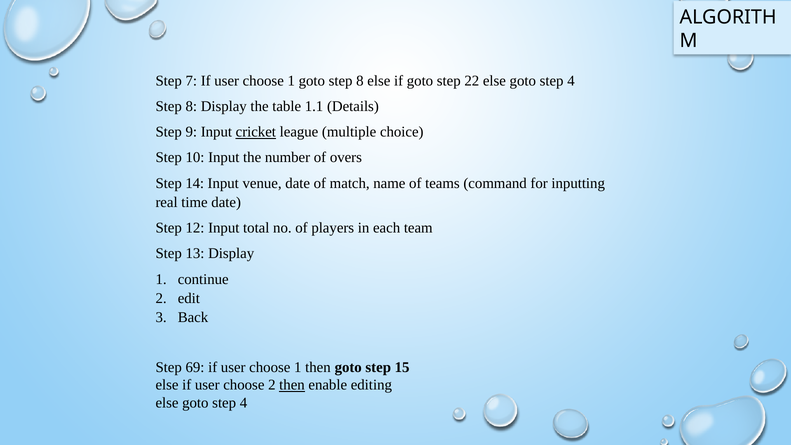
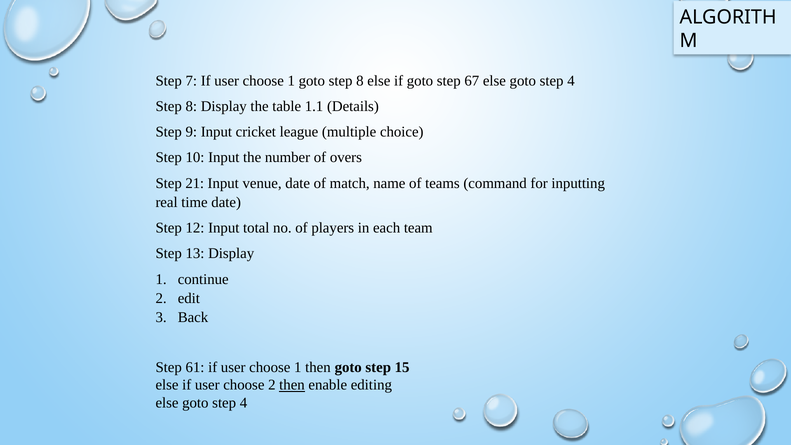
22: 22 -> 67 (472, 81)
cricket underline: present -> none (256, 132)
14: 14 -> 21 (195, 183)
69: 69 -> 61 (195, 367)
